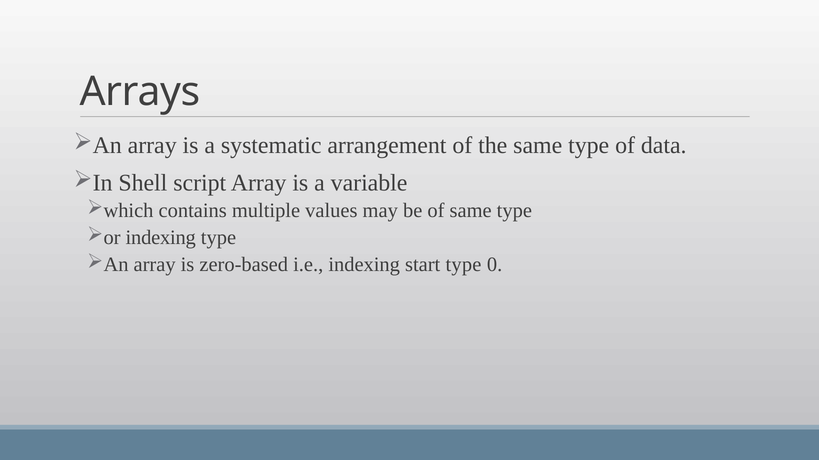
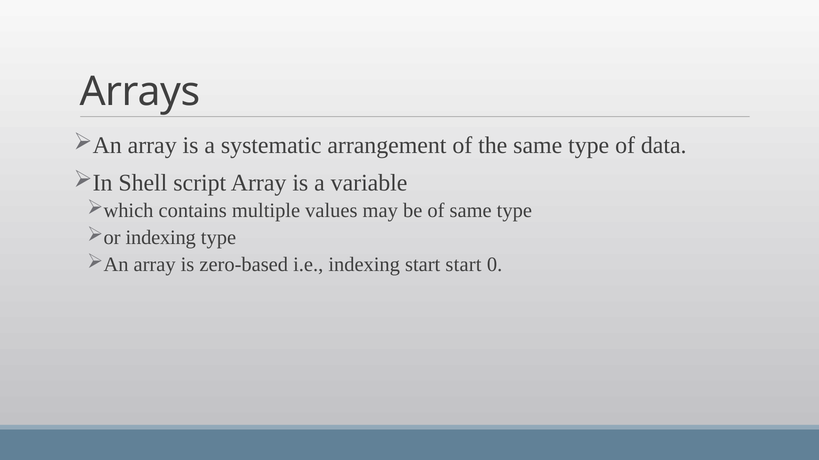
start type: type -> start (464, 265)
